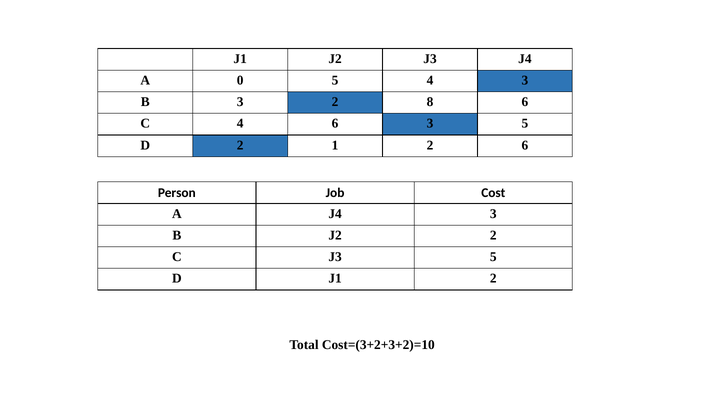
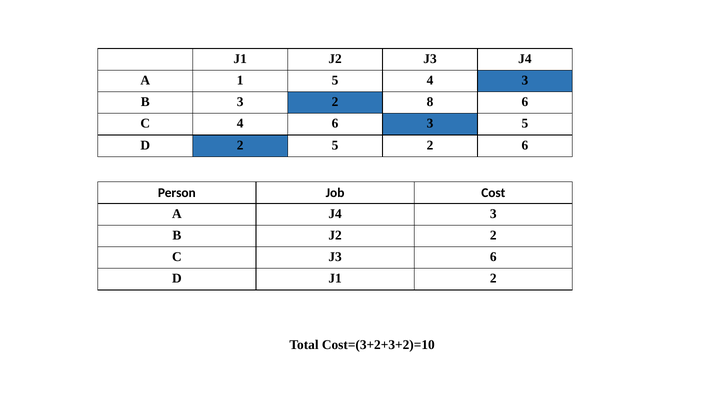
0: 0 -> 1 (240, 80)
2 1: 1 -> 5 (335, 145)
J3 5: 5 -> 6 (493, 257)
